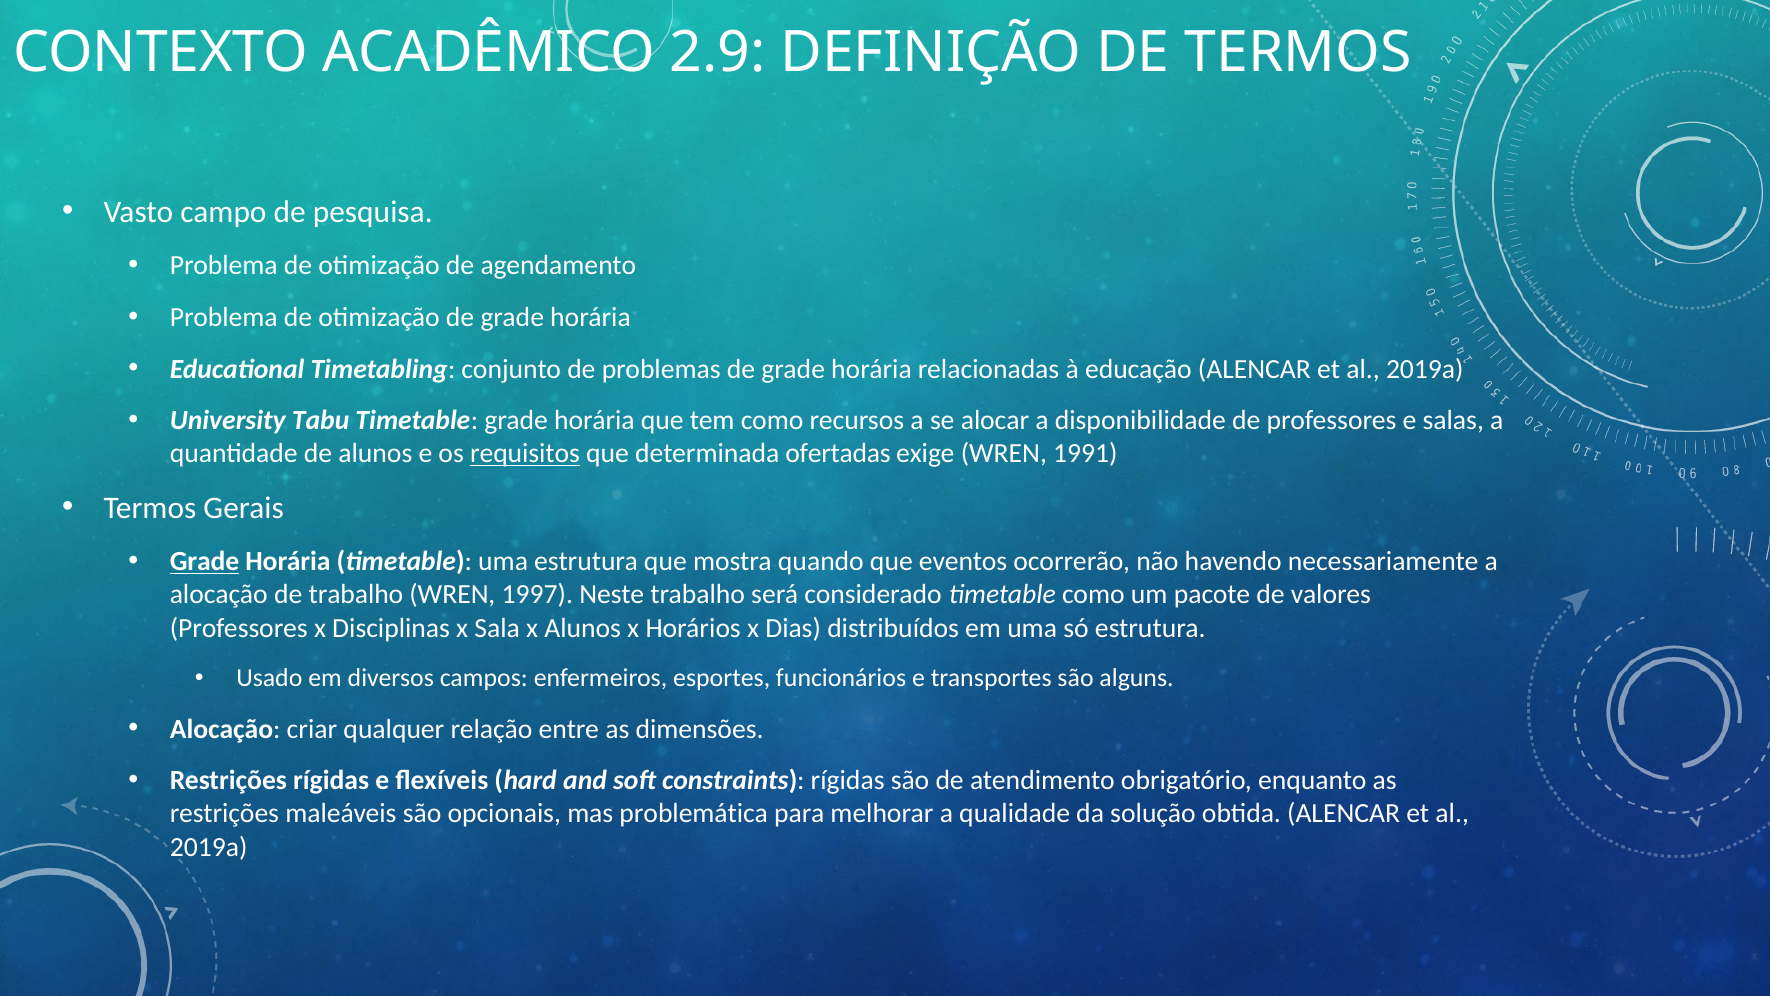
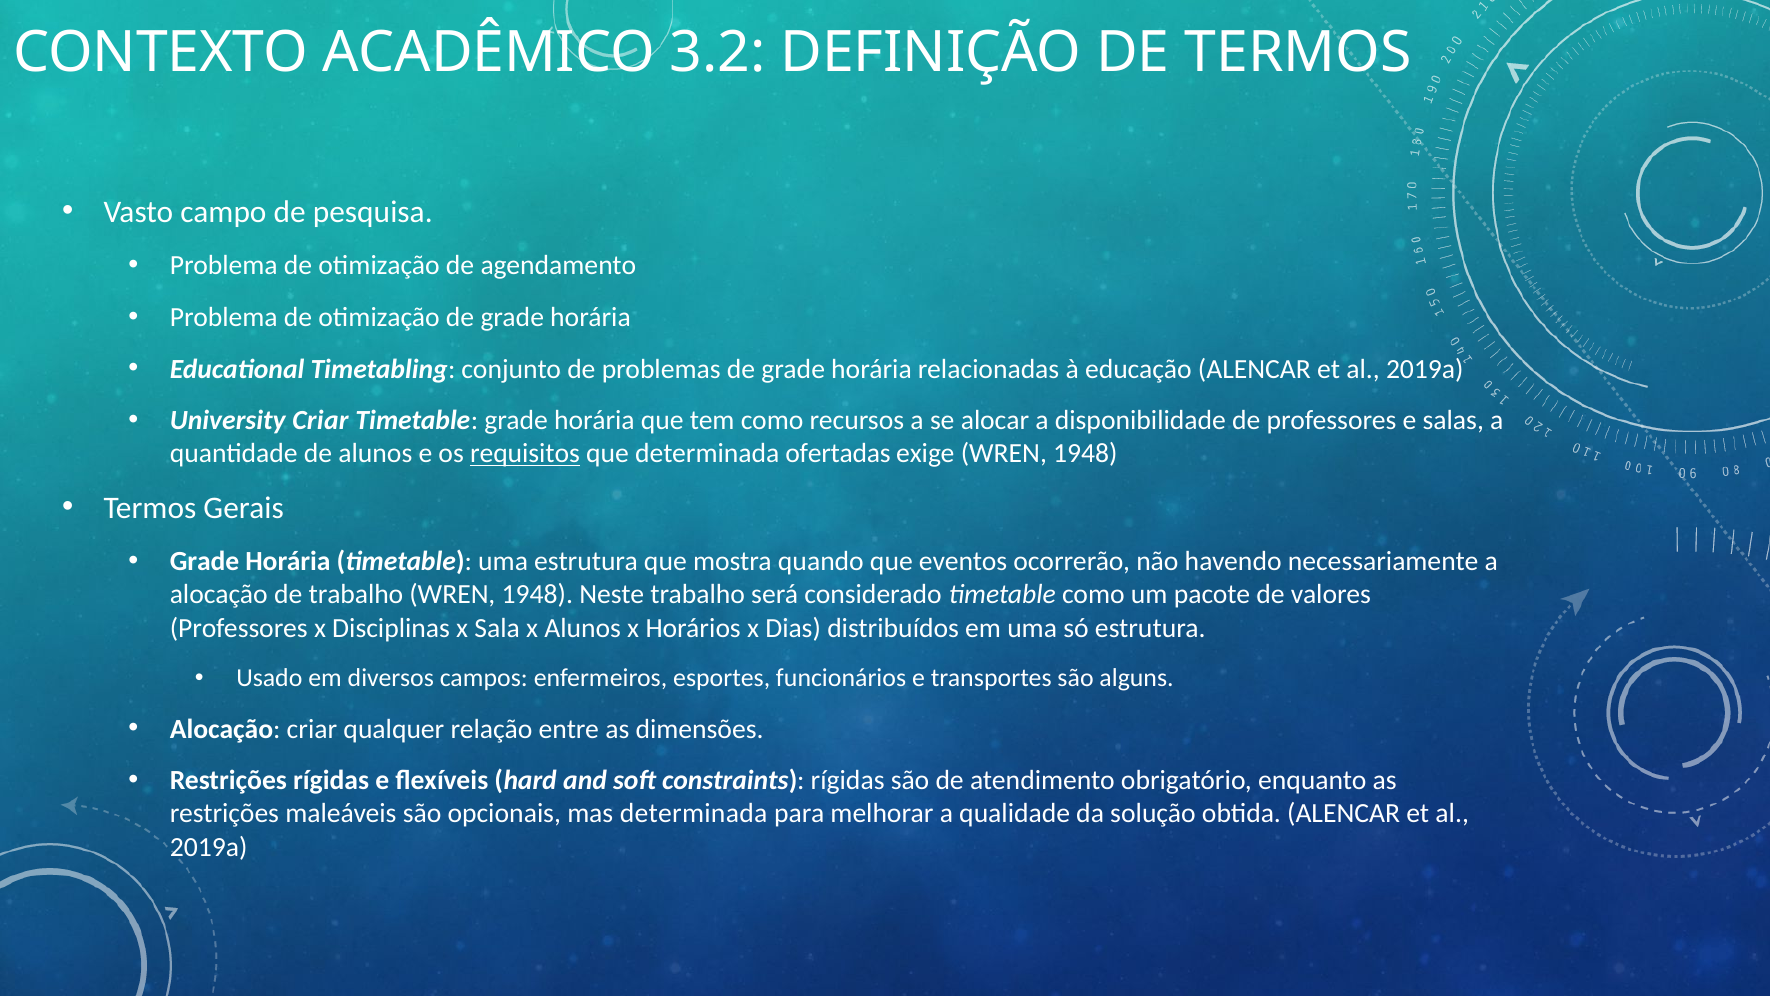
2.9: 2.9 -> 3.2 (718, 53)
University Tabu: Tabu -> Criar (320, 420)
exige WREN 1991: 1991 -> 1948 (1085, 454)
Grade underline: present -> none (205, 561)
1997: 1997 -> 1948 (537, 594)
mas problemática: problemática -> determinada (694, 814)
